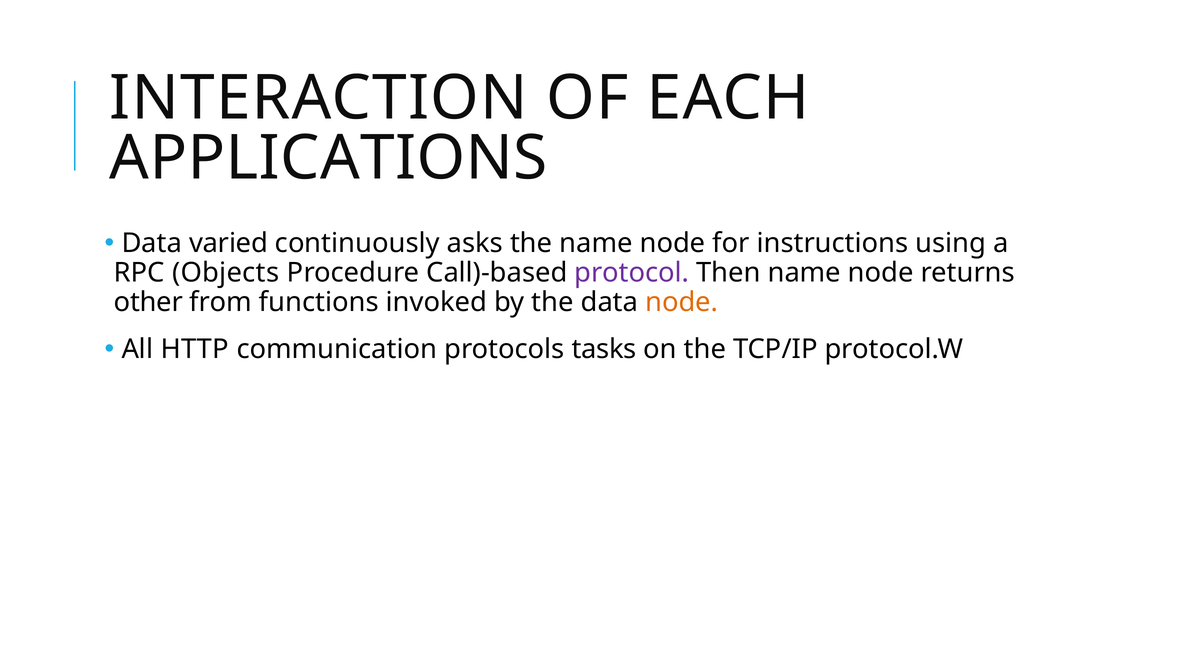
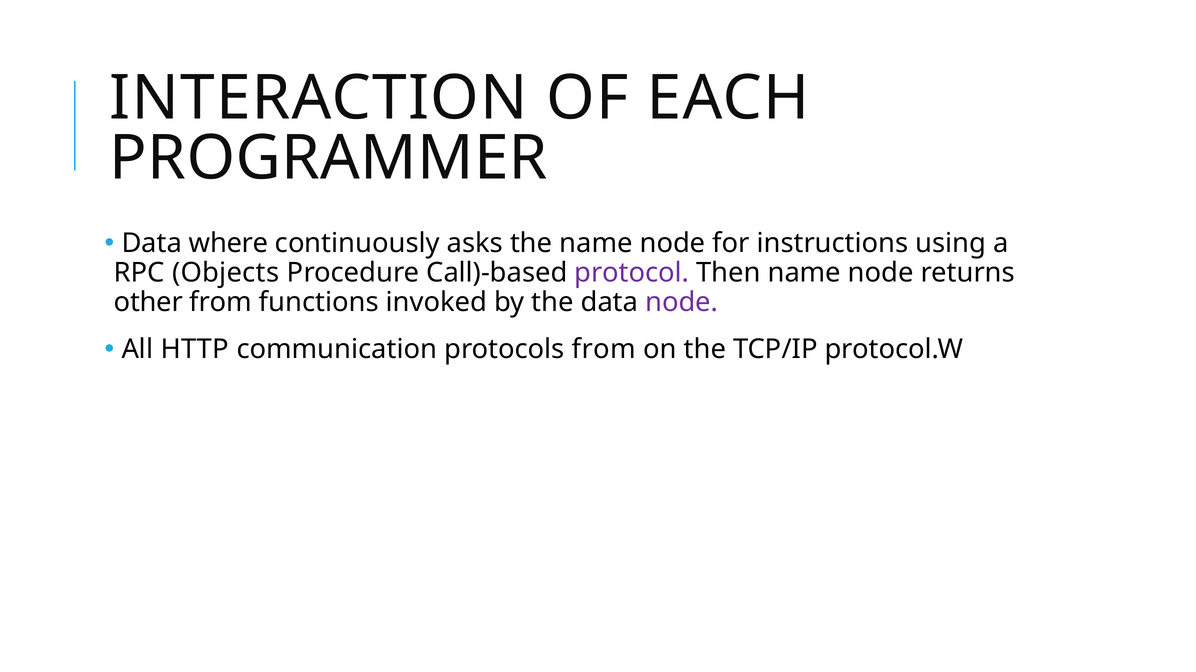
APPLICATIONS: APPLICATIONS -> PROGRAMMER (329, 158)
varied: varied -> where (229, 243)
node colour: orange -> purple (682, 302)
protocols tasks: tasks -> from (604, 349)
